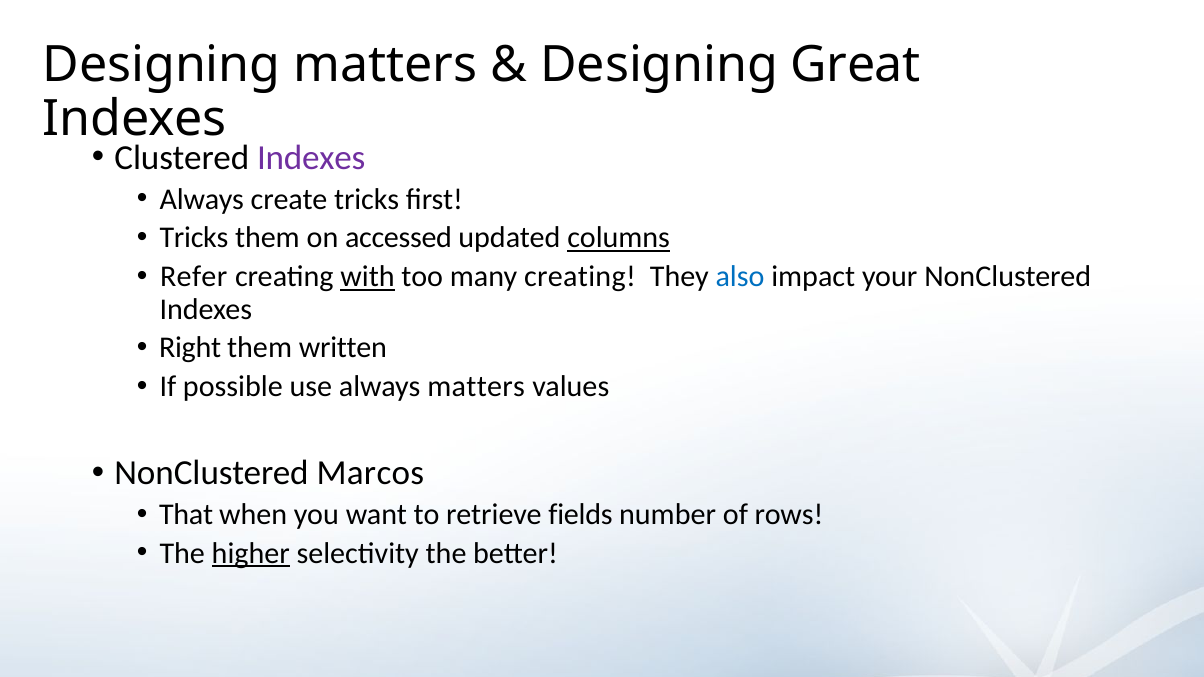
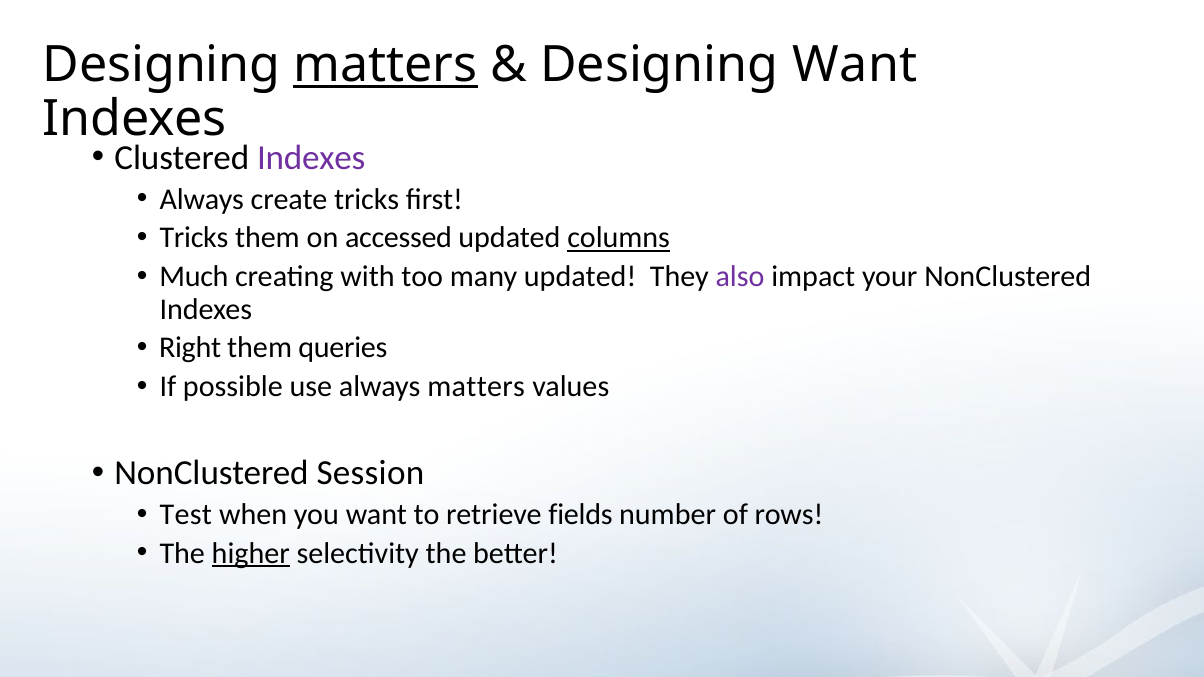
matters underline: none -> present (386, 65)
Designing Great: Great -> Want (855, 65)
Refer: Refer -> Much (194, 277)
with underline: present -> none (368, 277)
many creating: creating -> updated (580, 277)
also colour: blue -> purple (740, 277)
written: written -> queries (343, 348)
Marcos: Marcos -> Session (370, 473)
That: That -> Test (186, 515)
